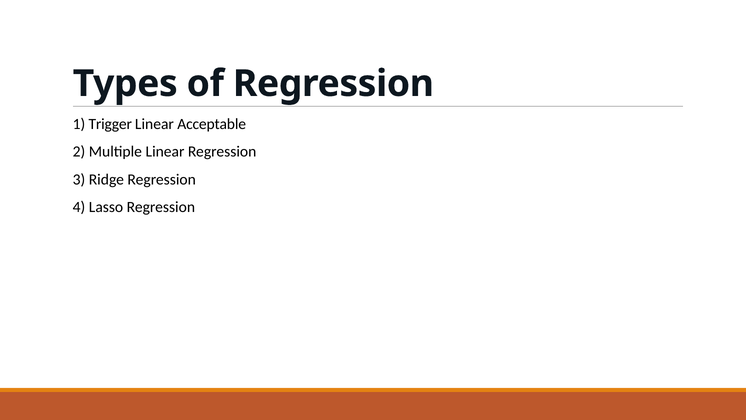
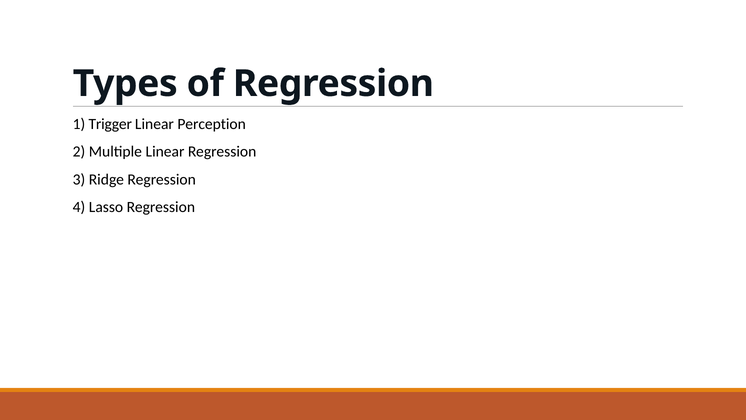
Acceptable: Acceptable -> Perception (212, 124)
